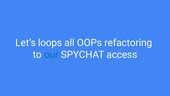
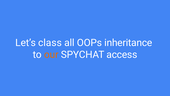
loops: loops -> class (50, 43)
refactoring: refactoring -> inheritance (128, 43)
our colour: blue -> orange (51, 54)
